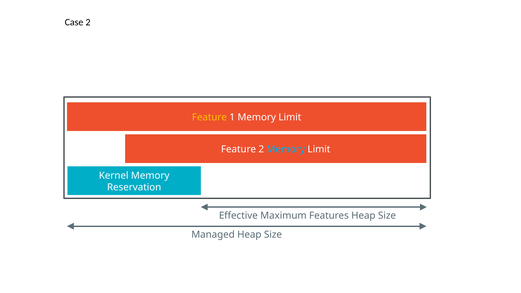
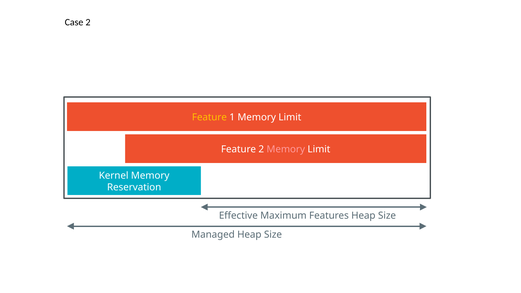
Memory colour: light blue -> pink (286, 149)
